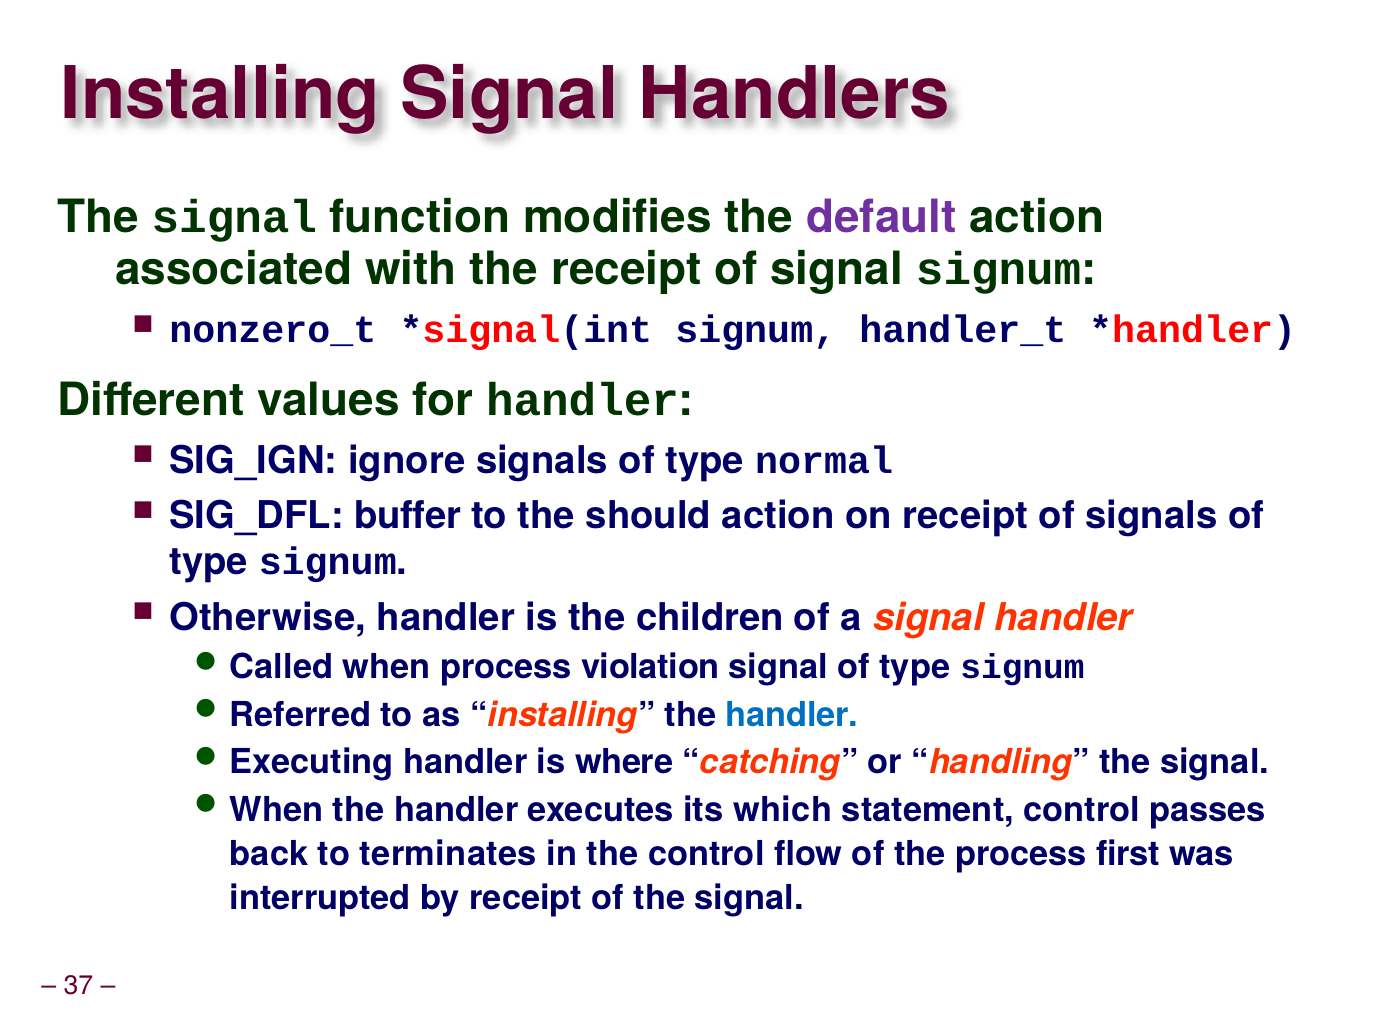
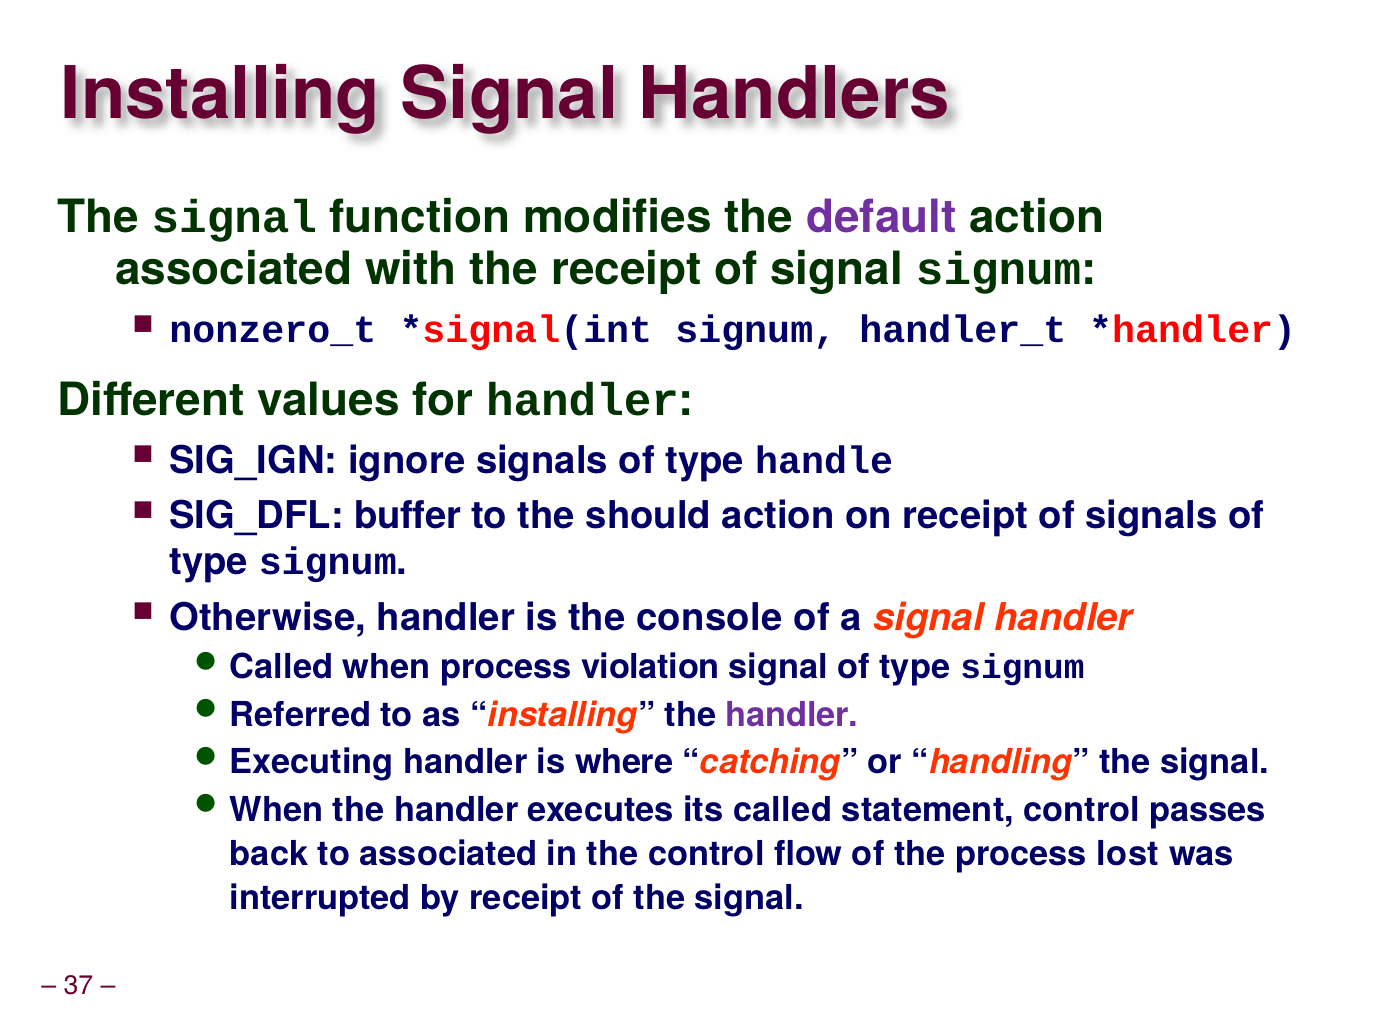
normal: normal -> handle (824, 461)
children: children -> console (710, 618)
handler colour: blue -> purple (792, 715)
which: which -> called (783, 811)
to terminates: terminates -> associated (449, 855)
first: first -> lost (1128, 855)
